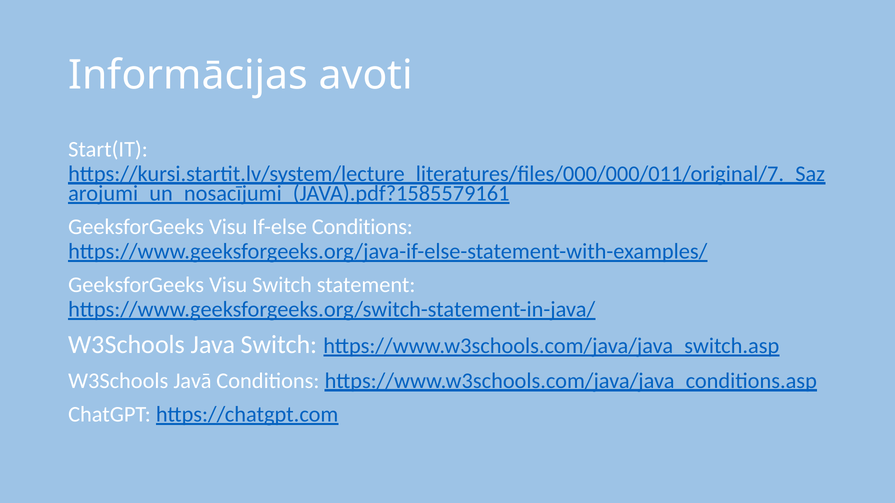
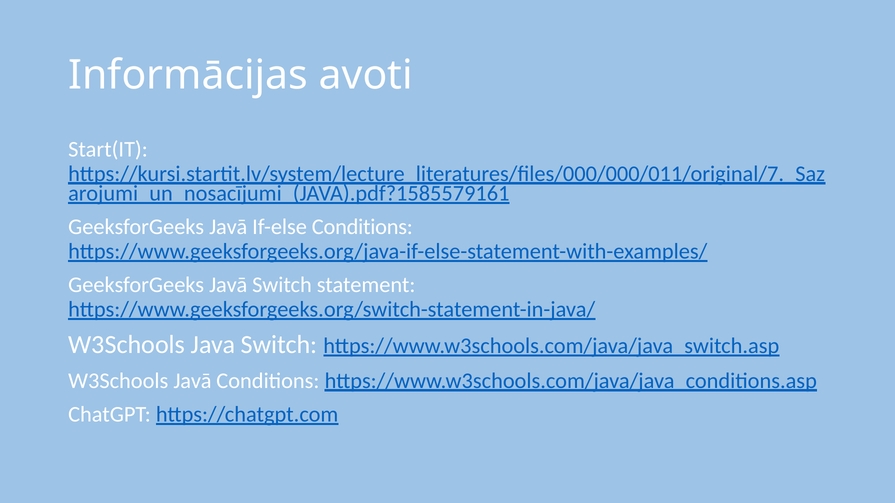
Visu: Visu -> Javā (228, 227)
Visu: Visu -> Javā (228, 285)
